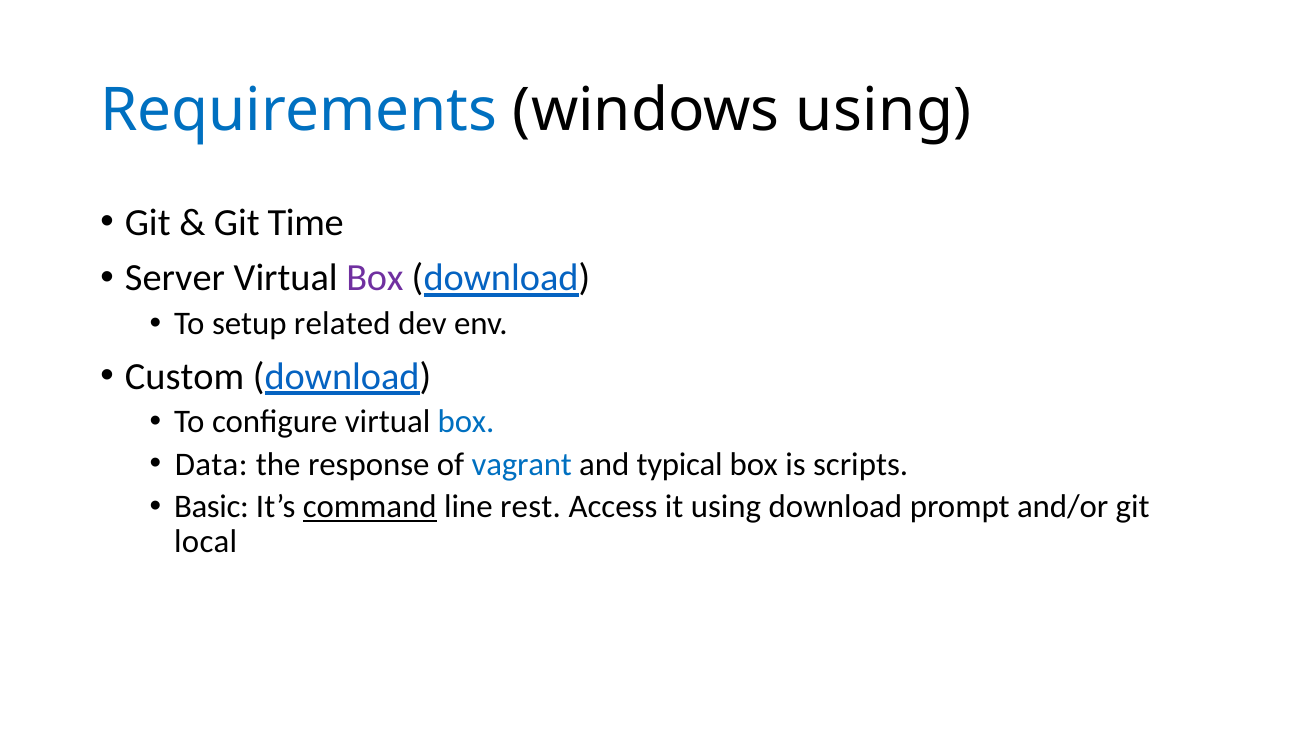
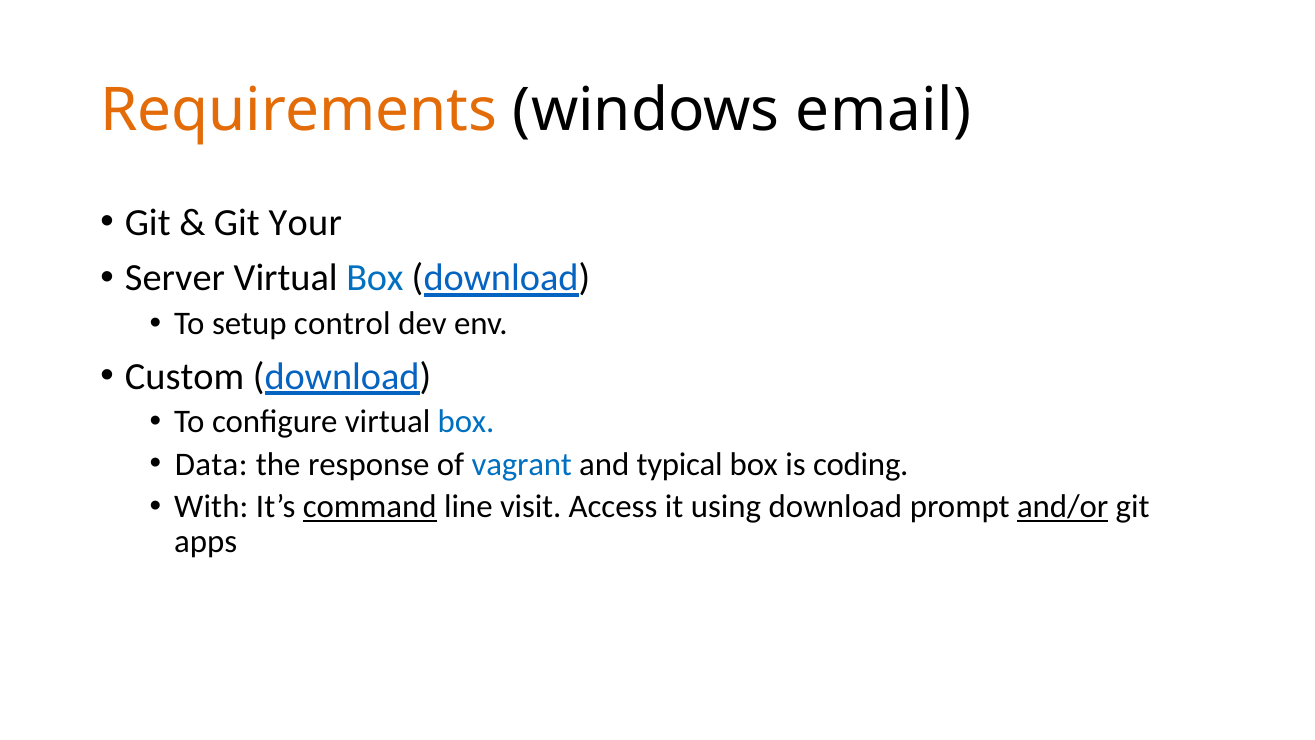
Requirements colour: blue -> orange (299, 110)
windows using: using -> email (884, 110)
Time: Time -> Your (305, 222)
Box colour: purple -> blue (375, 278)
related: related -> control (342, 324)
scripts: scripts -> coding (861, 464)
Basic: Basic -> With (211, 506)
rest: rest -> visit (531, 506)
and/or underline: none -> present (1063, 506)
local: local -> apps (206, 542)
